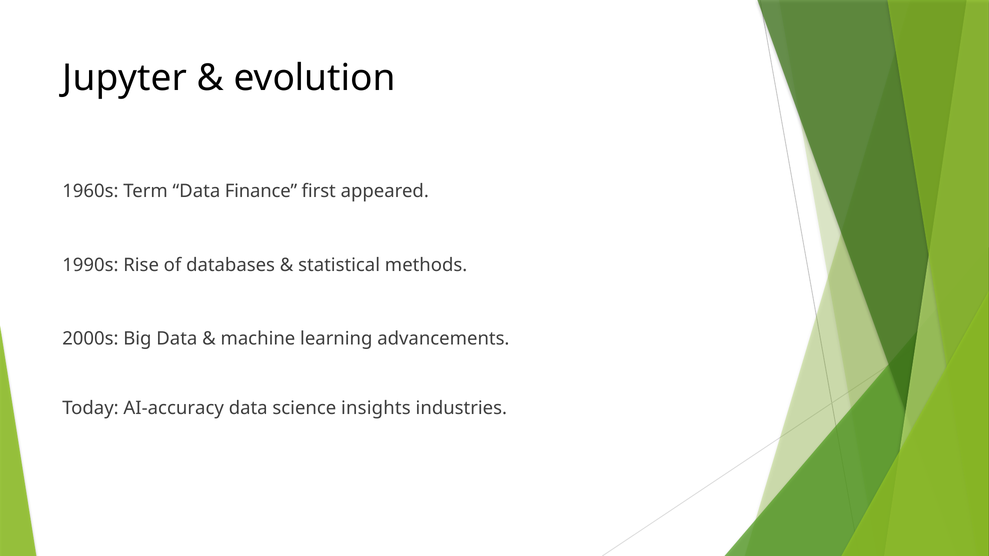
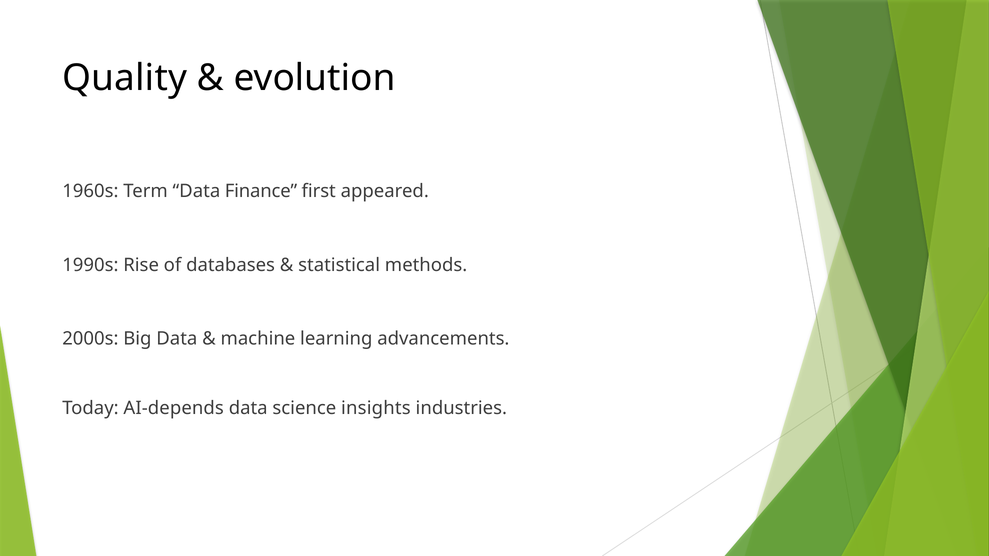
Jupyter: Jupyter -> Quality (125, 78)
AI-accuracy: AI-accuracy -> AI-depends (174, 408)
